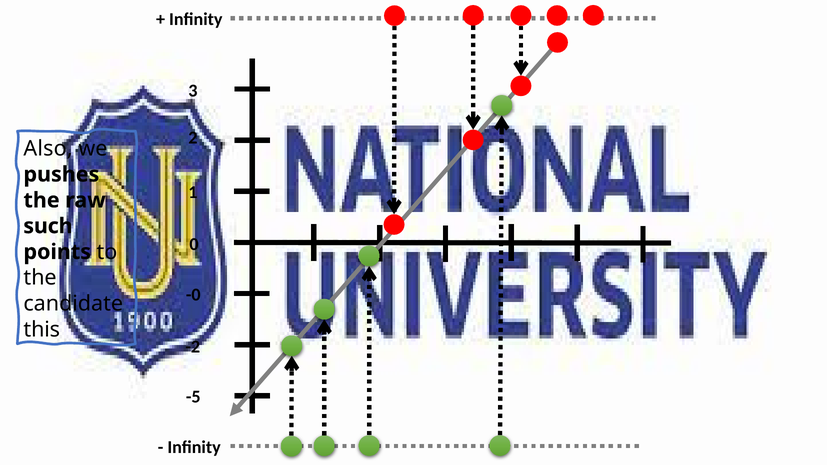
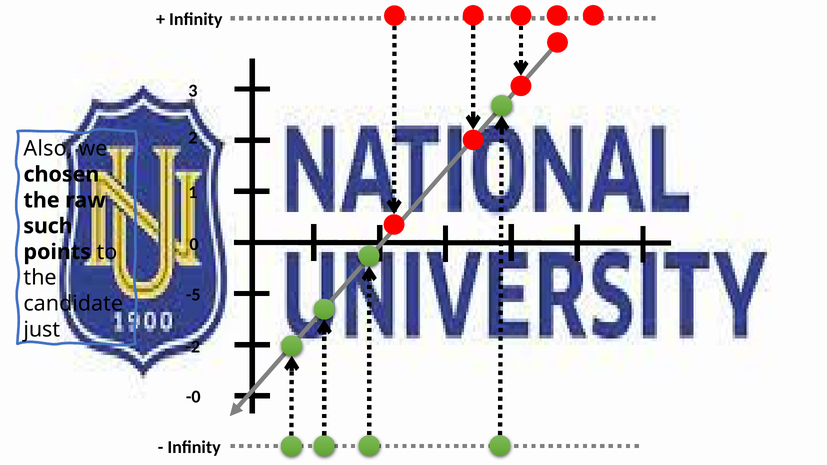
pushes: pushes -> chosen (61, 175)
-0: -0 -> -5 (193, 295)
this: this -> just (42, 330)
-5: -5 -> -0 (193, 397)
